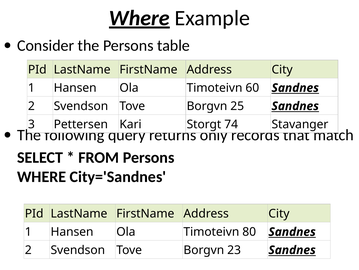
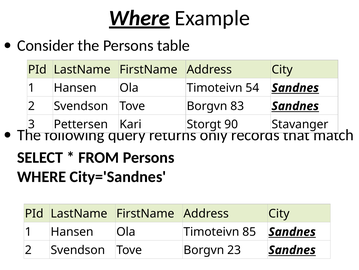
60: 60 -> 54 (252, 88)
25: 25 -> 83 (237, 106)
74: 74 -> 90 (231, 124)
80: 80 -> 85 (249, 231)
